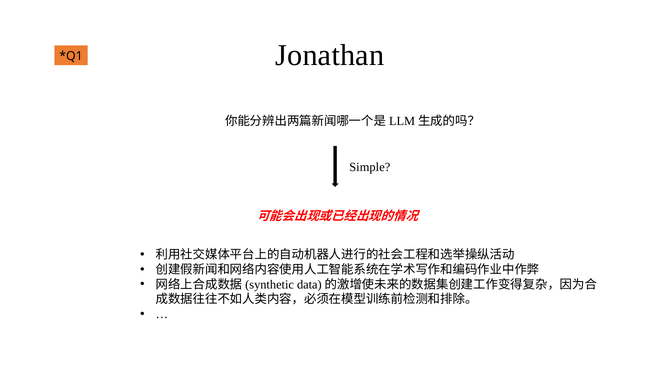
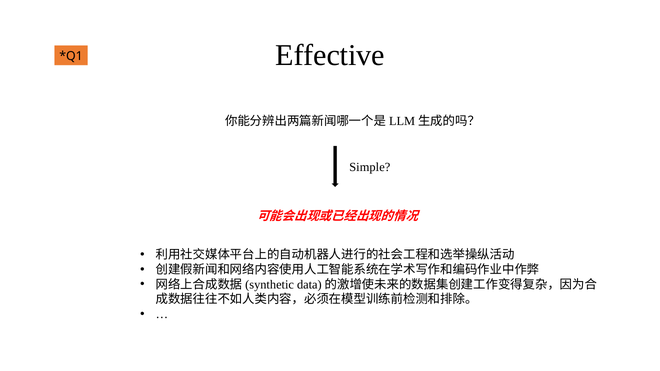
Jonathan: Jonathan -> Effective (330, 55)
